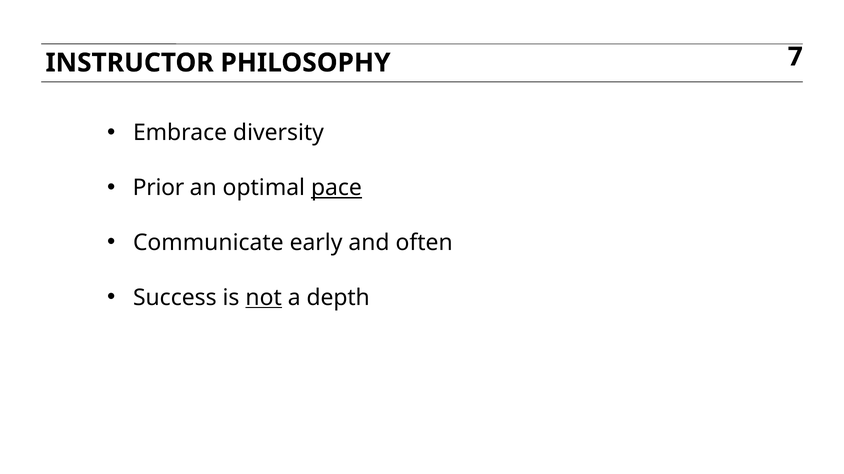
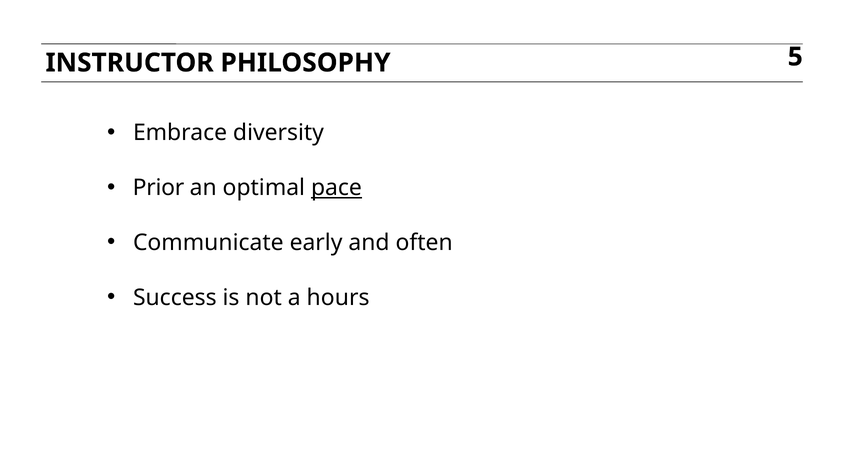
7: 7 -> 5 (795, 57)
not underline: present -> none (264, 298)
depth: depth -> hours (338, 298)
